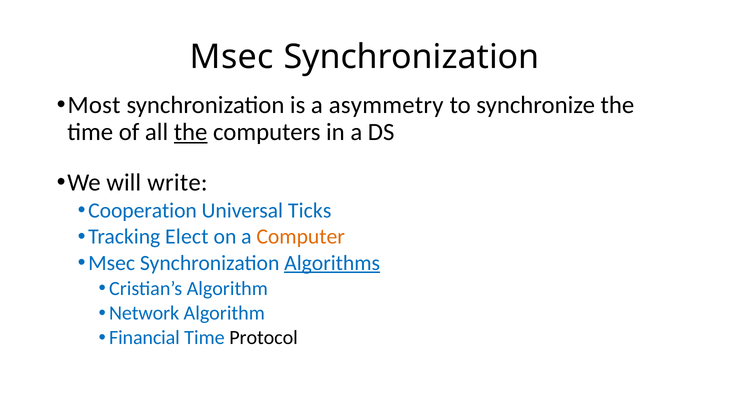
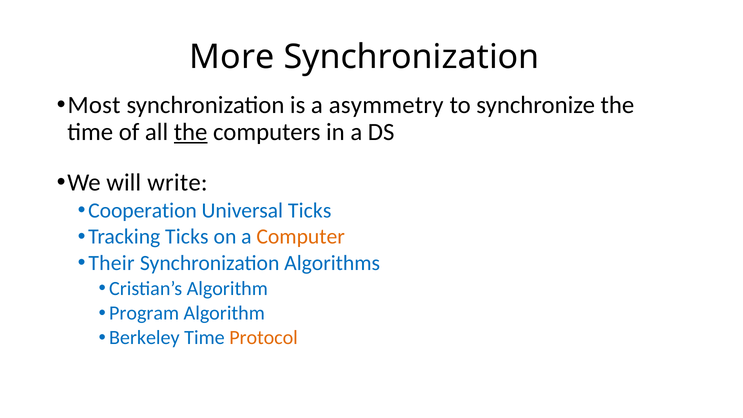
Msec: Msec -> More (232, 57)
Tracking Elect: Elect -> Ticks (187, 237)
Msec: Msec -> Their (112, 263)
Algorithms underline: present -> none (332, 263)
Network: Network -> Program (144, 313)
Financial: Financial -> Berkeley (144, 338)
Protocol colour: black -> orange (264, 338)
